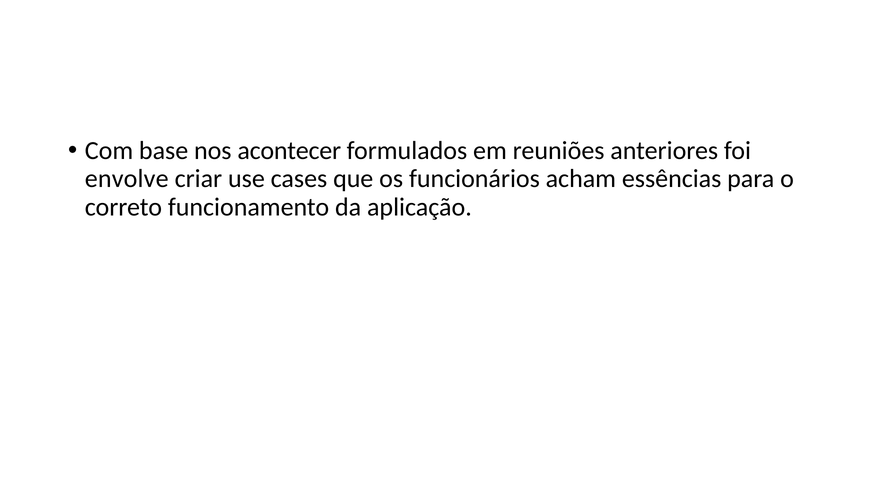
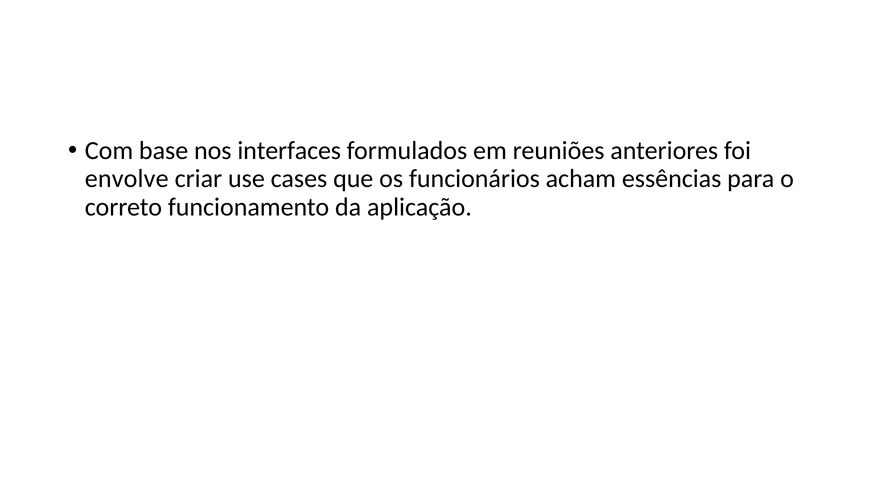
acontecer: acontecer -> interfaces (289, 151)
